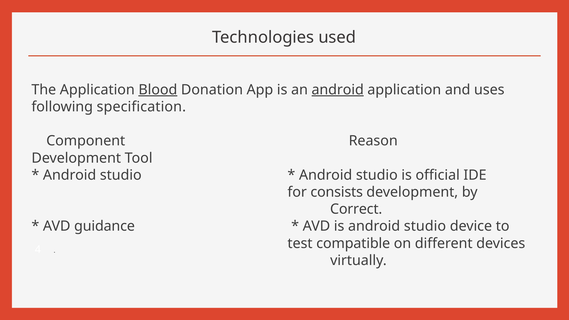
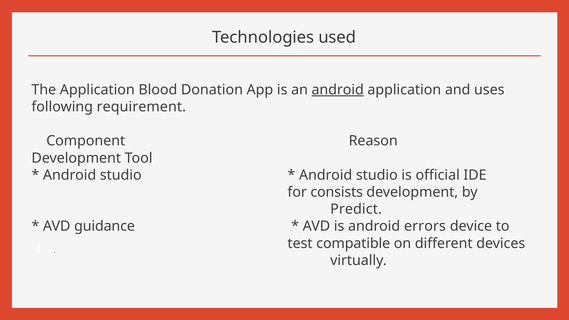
Blood underline: present -> none (158, 90)
specification: specification -> requirement (141, 107)
Correct: Correct -> Predict (356, 209)
is android studio: studio -> errors (425, 226)
